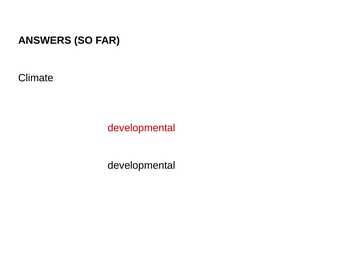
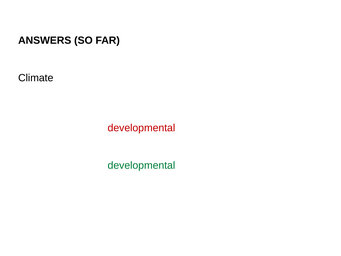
developmental colour: black -> green (141, 165)
